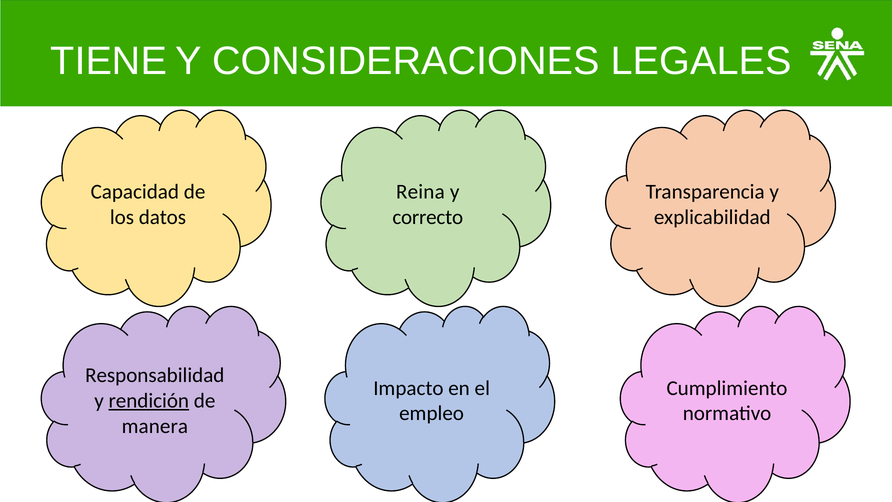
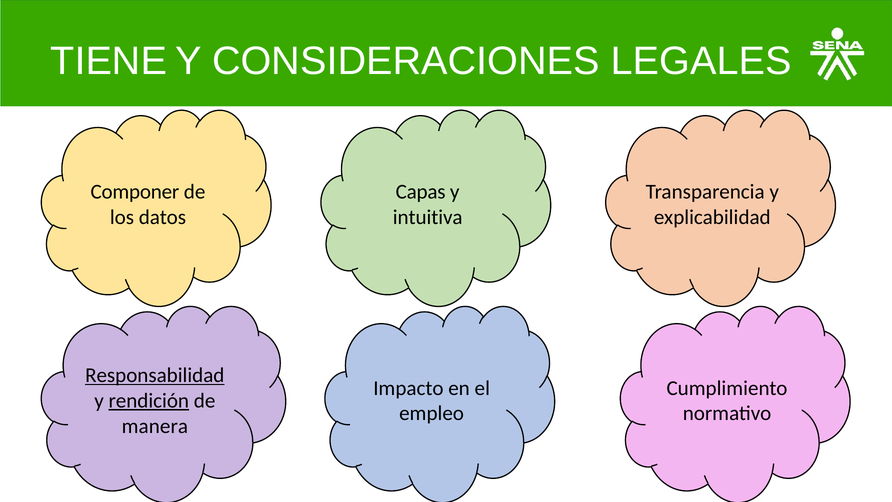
Capacidad: Capacidad -> Componer (135, 192)
Reina: Reina -> Capas (421, 192)
correcto: correcto -> intuitiva (428, 217)
Responsabilidad underline: none -> present (155, 375)
